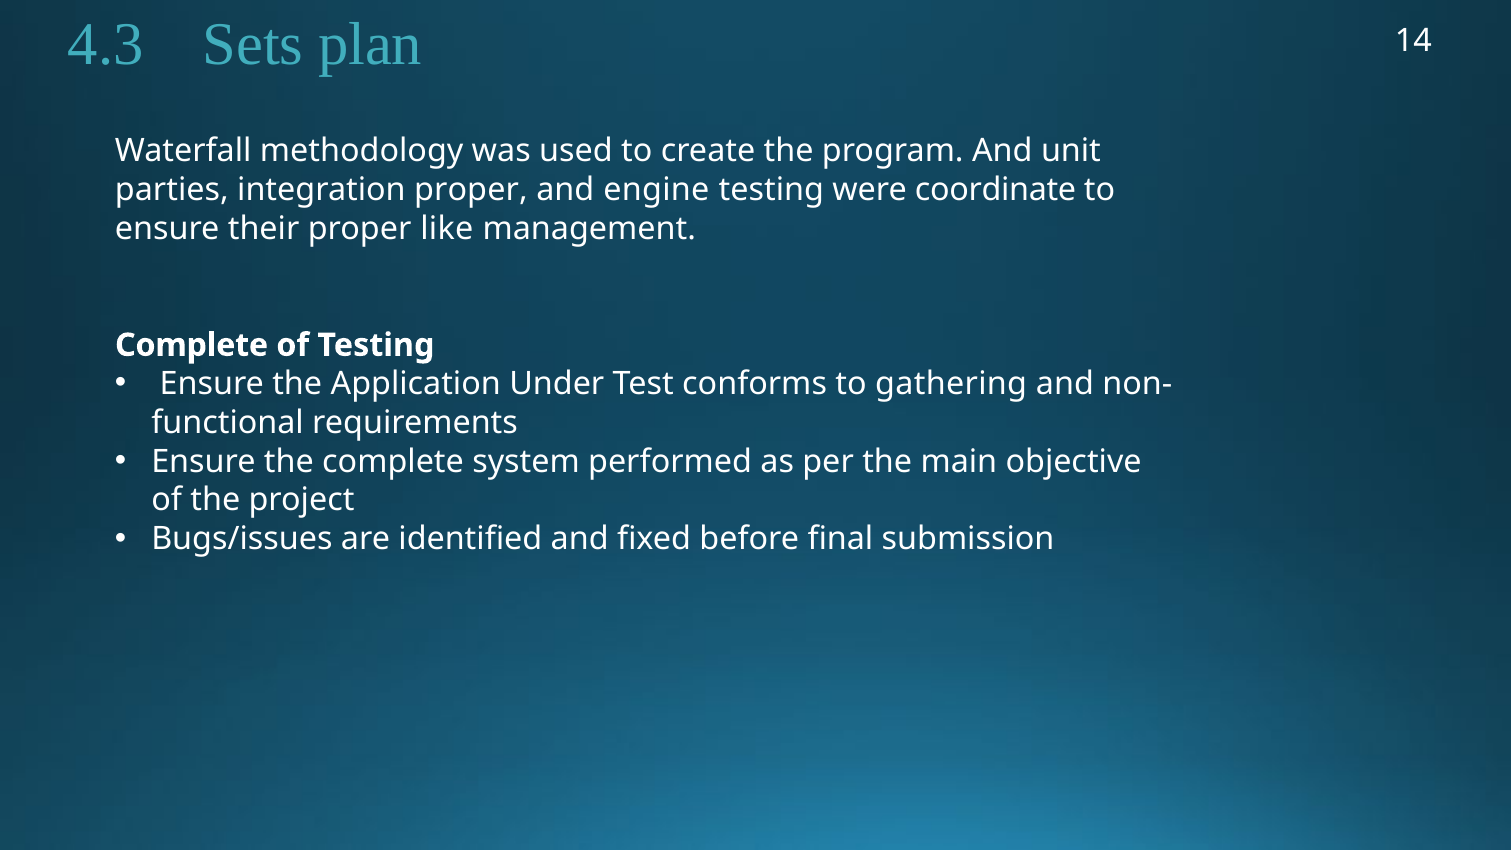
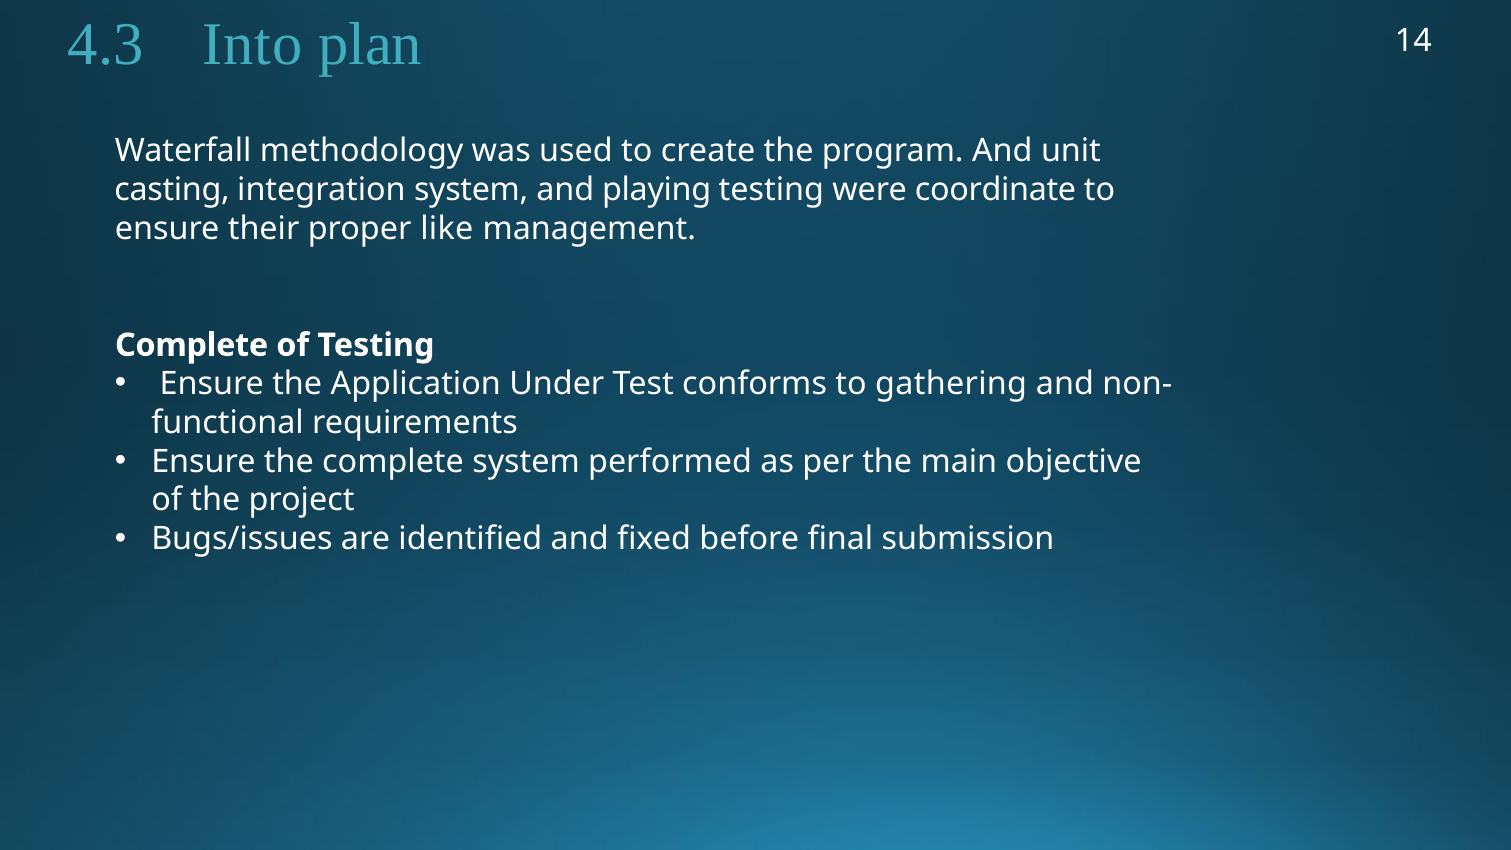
Sets: Sets -> Into (253, 44)
parties: parties -> casting (172, 190)
integration proper: proper -> system (471, 190)
engine: engine -> playing (657, 190)
